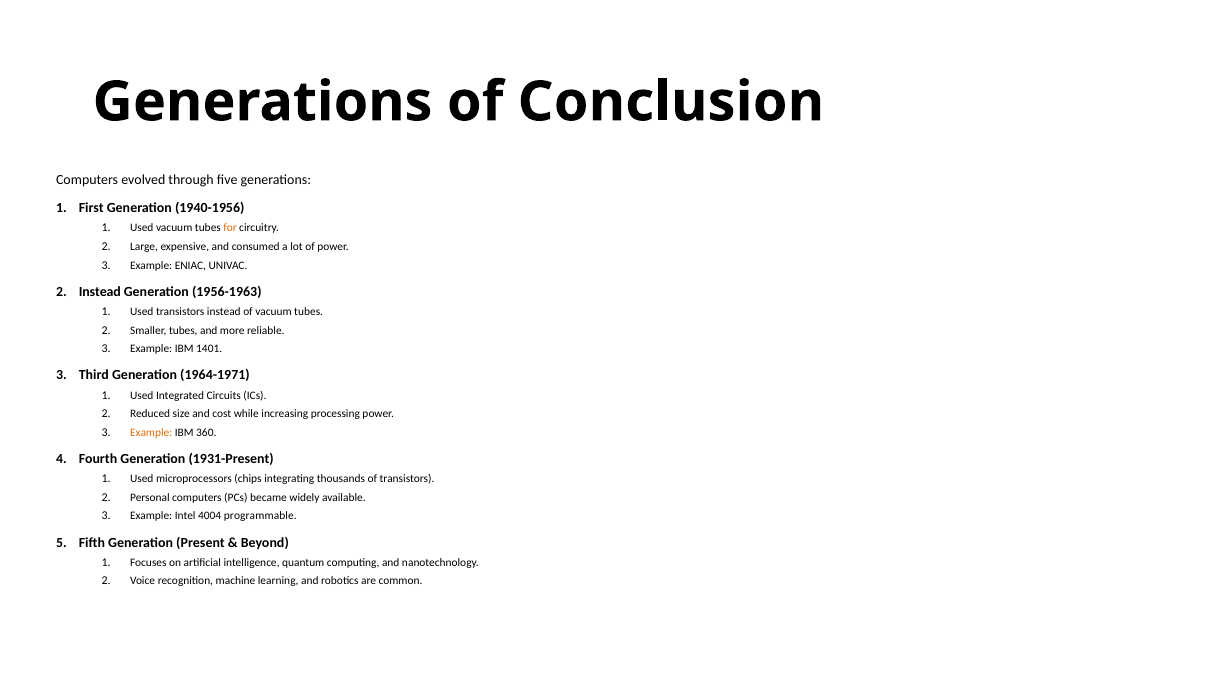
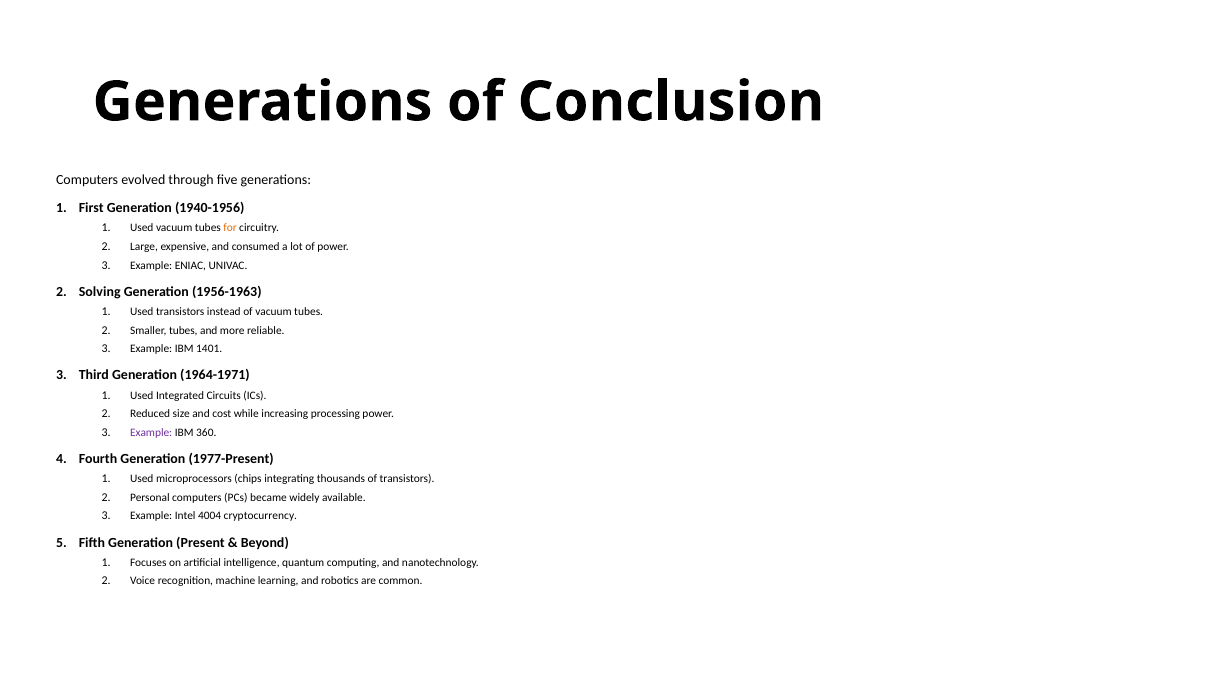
Instead: Instead -> Solving (100, 292)
Example colour: orange -> purple (151, 433)
1931-Present: 1931-Present -> 1977-Present (231, 459)
programmable: programmable -> cryptocurrency (260, 516)
